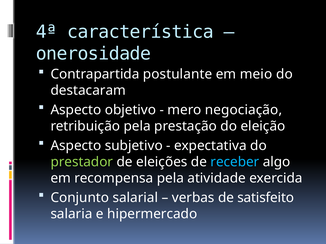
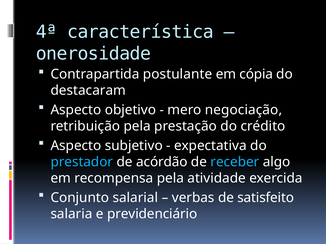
meio: meio -> cópia (256, 74)
eleição: eleição -> crédito (263, 126)
prestador colour: light green -> light blue (82, 162)
eleições: eleições -> acórdão (162, 162)
hipermercado: hipermercado -> previdenciário (152, 214)
